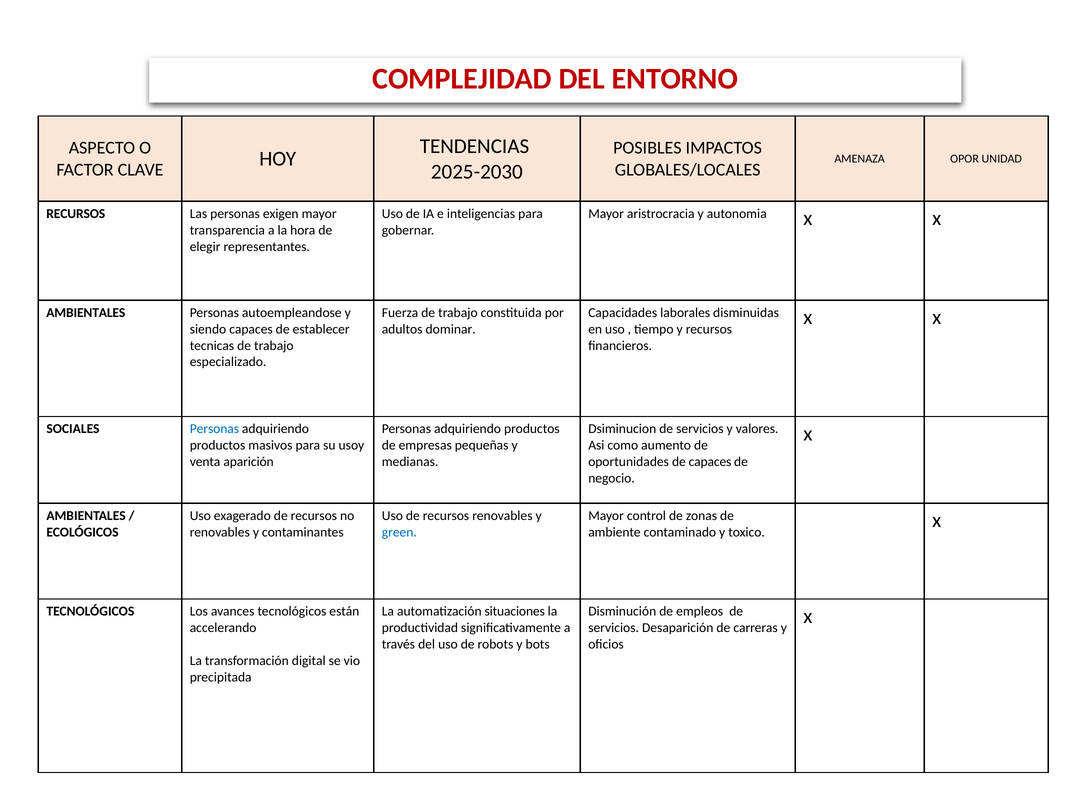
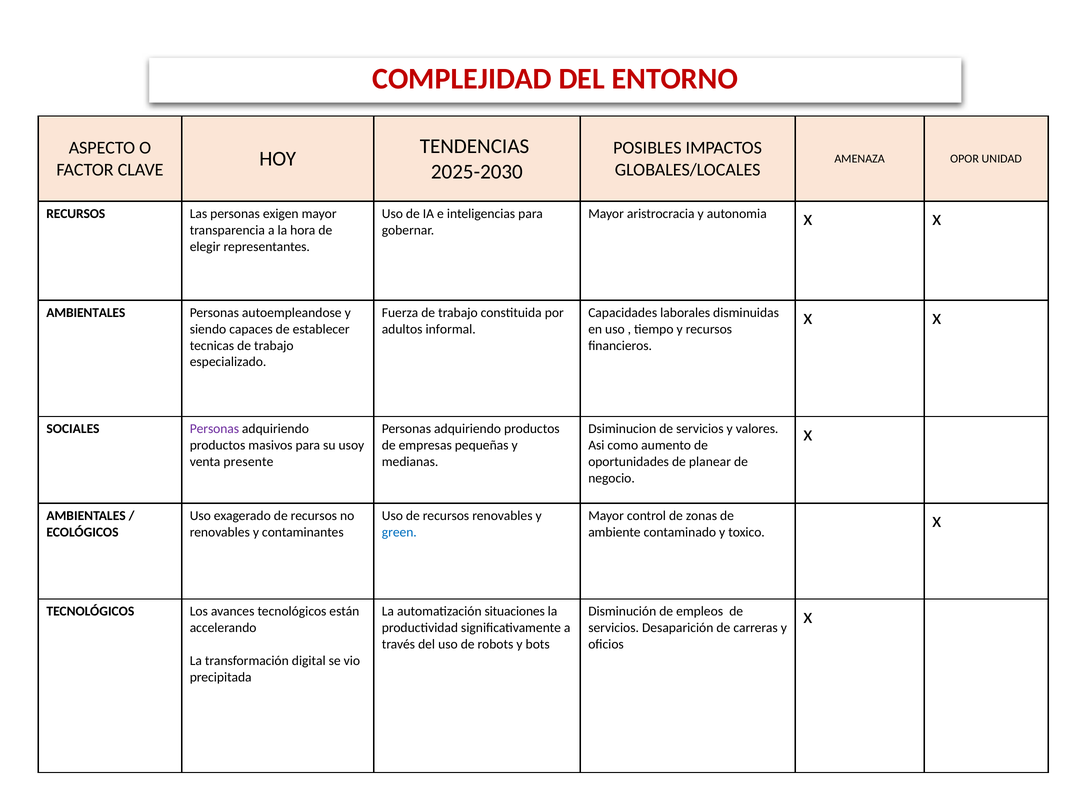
dominar: dominar -> informal (451, 329)
Personas colour: blue -> purple (214, 429)
aparición: aparición -> presente (248, 462)
de capaces: capaces -> planear (710, 462)
